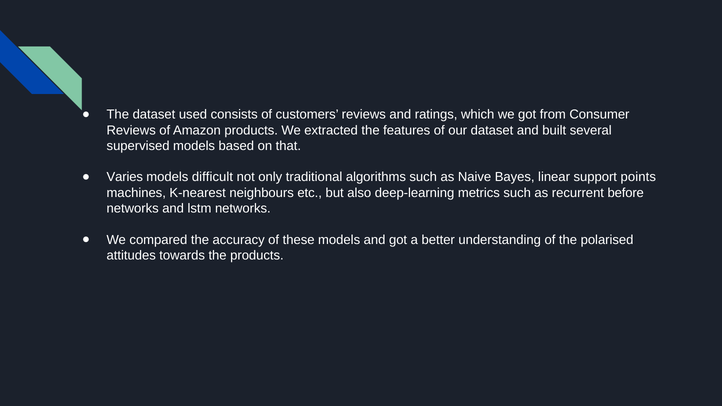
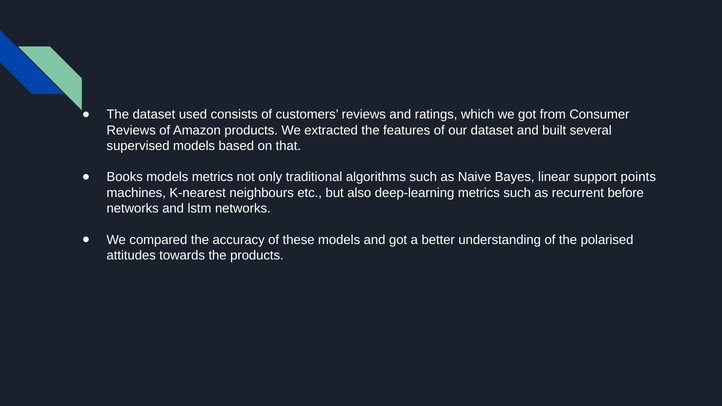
Varies: Varies -> Books (125, 177)
models difficult: difficult -> metrics (213, 177)
